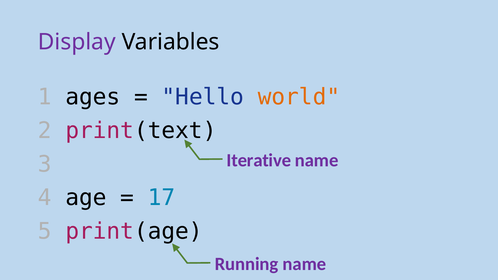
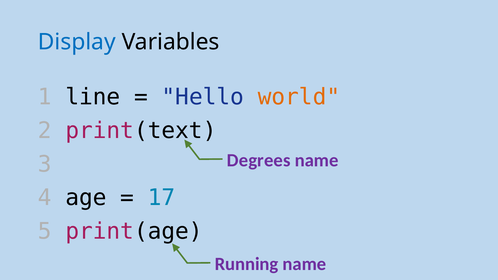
Display colour: purple -> blue (77, 42)
ages: ages -> line (93, 97)
Iterative: Iterative -> Degrees (259, 160)
